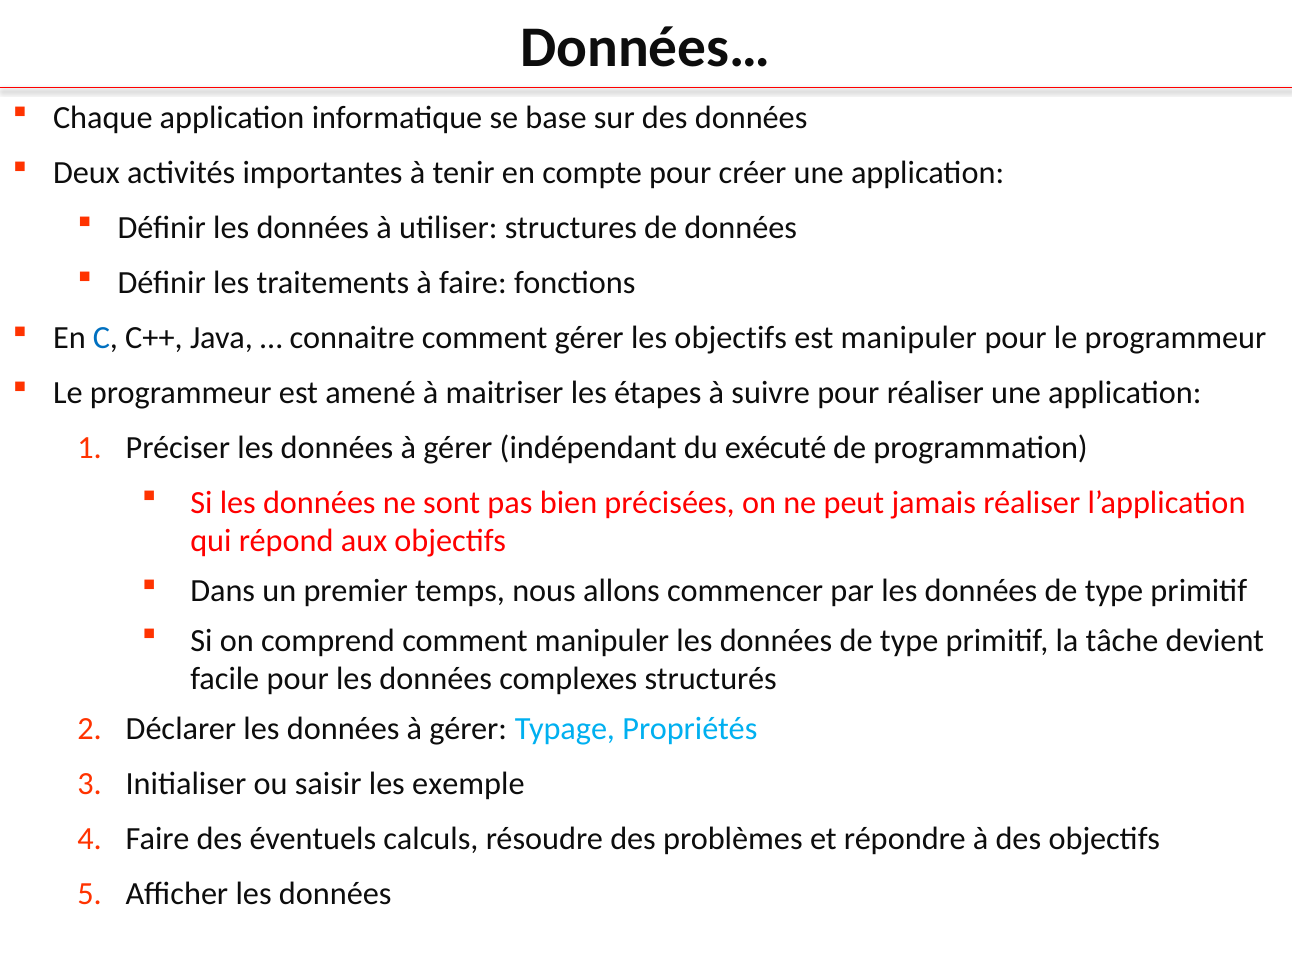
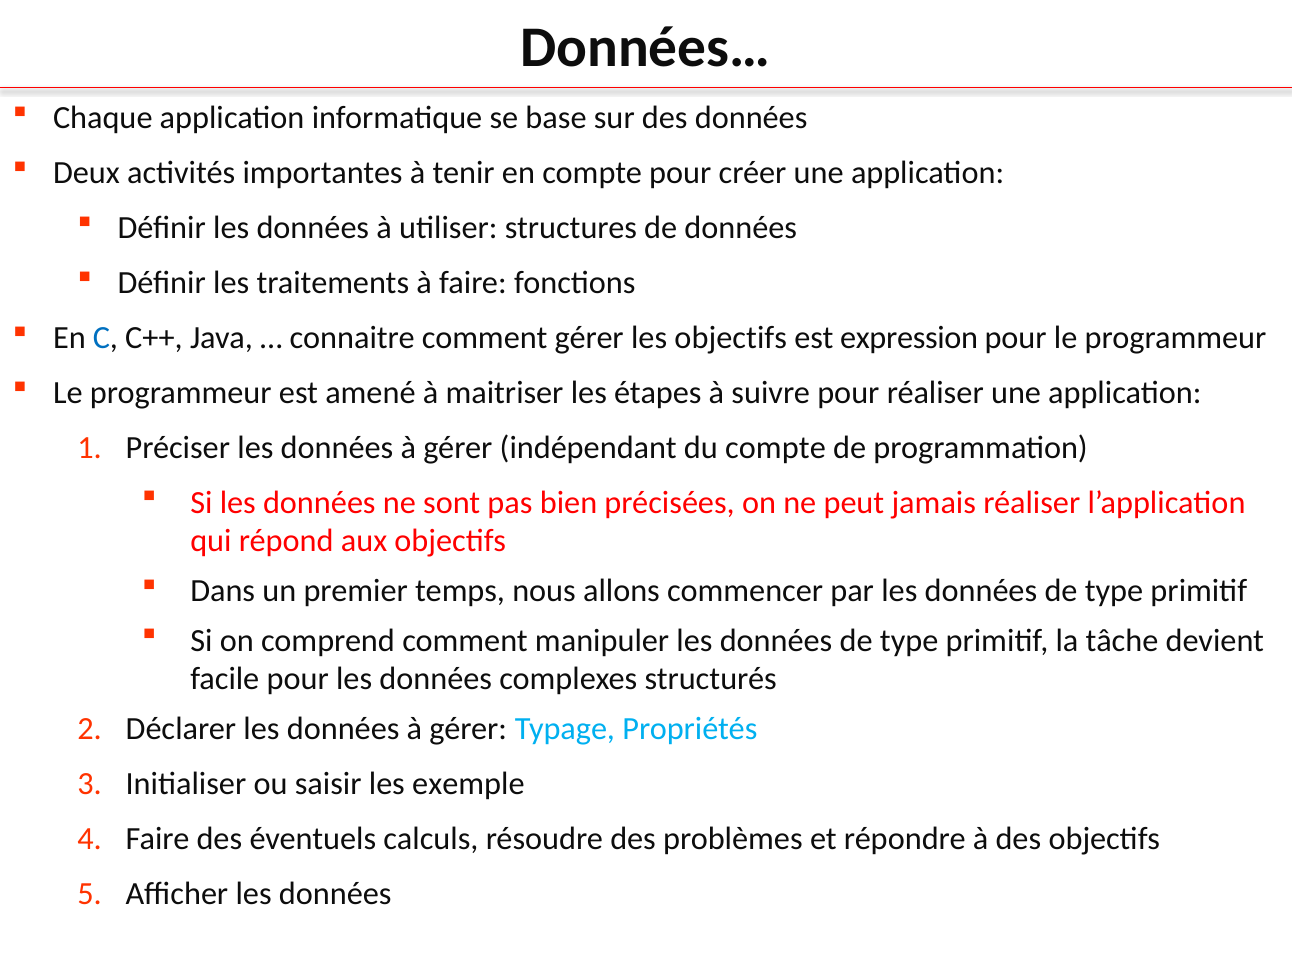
est manipuler: manipuler -> expression (909, 338)
du exécuté: exécuté -> compte (775, 448)
